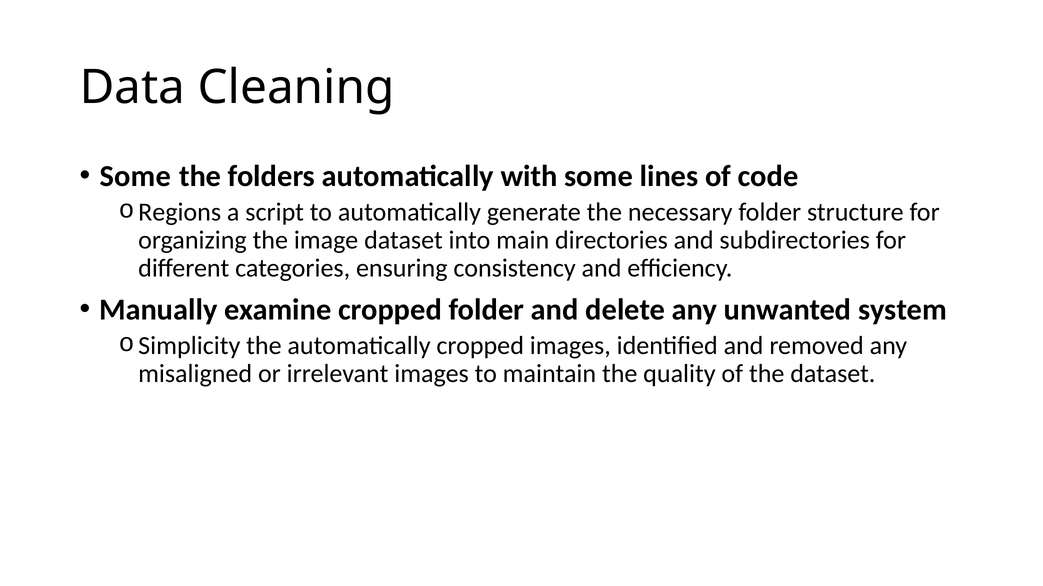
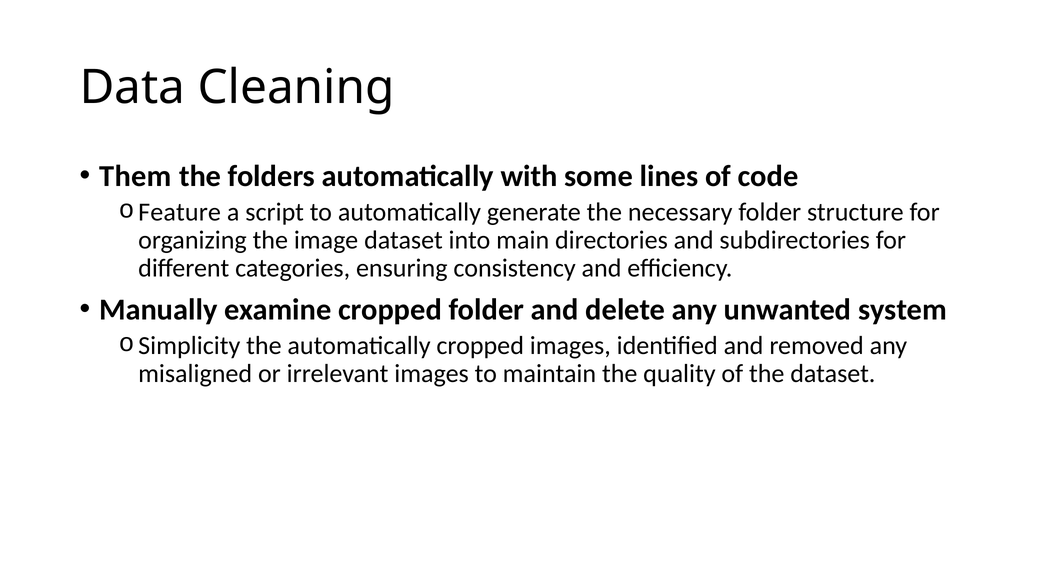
Some: Some -> Them (135, 176)
Regions: Regions -> Feature (180, 212)
